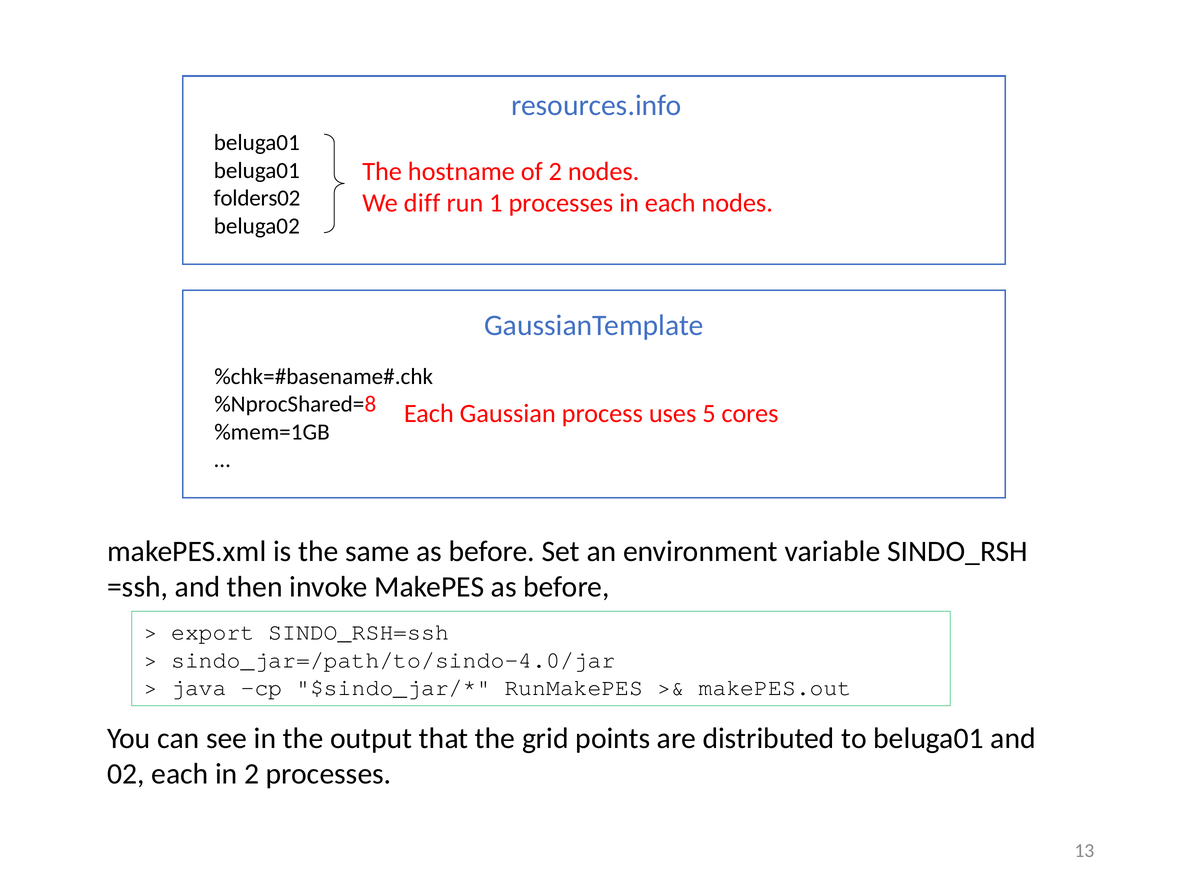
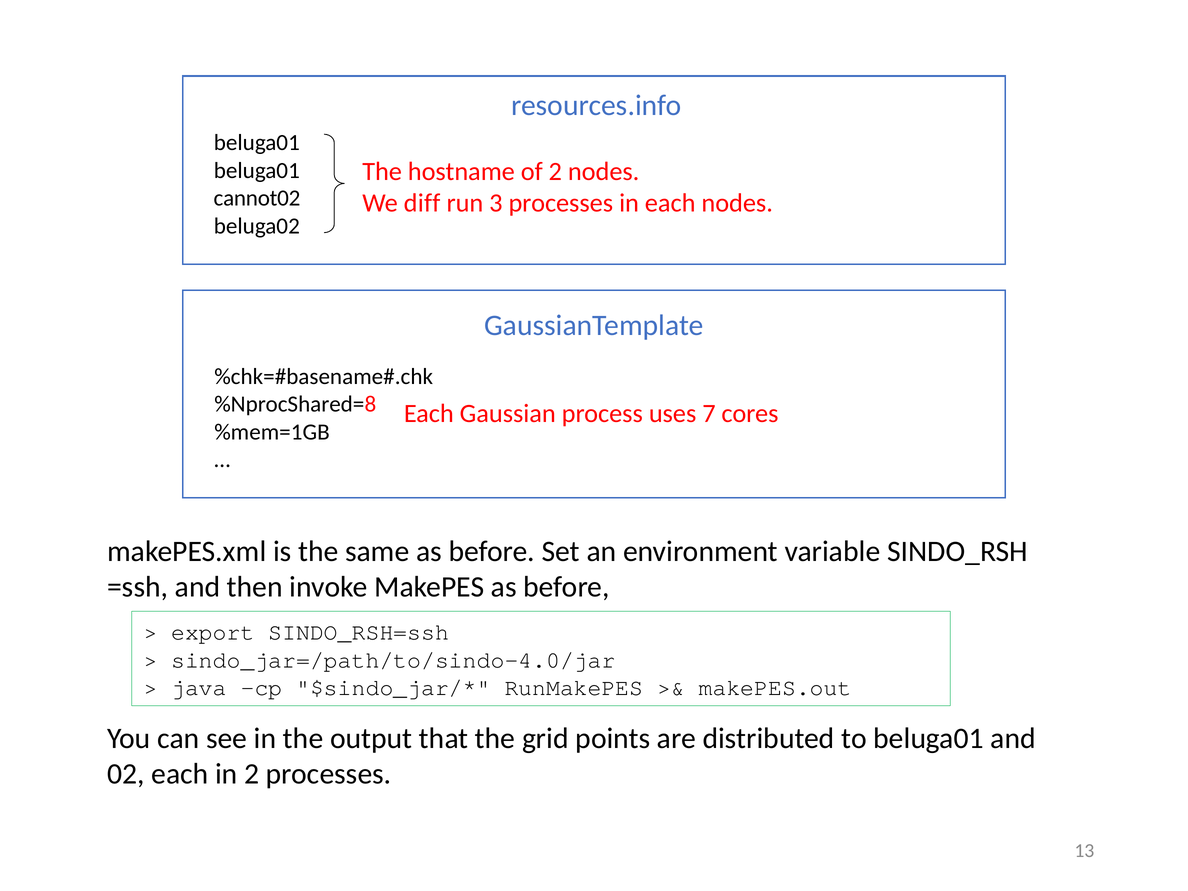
folders02: folders02 -> cannot02 (257, 198)
1: 1 -> 3 (496, 203)
5: 5 -> 7 (709, 414)
